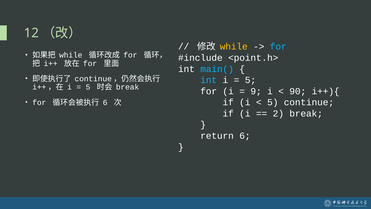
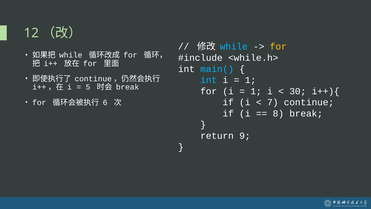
while colour: yellow -> light blue (234, 47)
for colour: light blue -> yellow (278, 47)
<point.h>: <point.h> -> <while.h> (253, 58)
5: 5 -> 1 (250, 80)
9: 9 -> 1 (256, 91)
90: 90 -> 30 (298, 91)
5: 5 -> 7 (273, 102)
2: 2 -> 8 (278, 113)
return 6: 6 -> 9 (245, 136)
